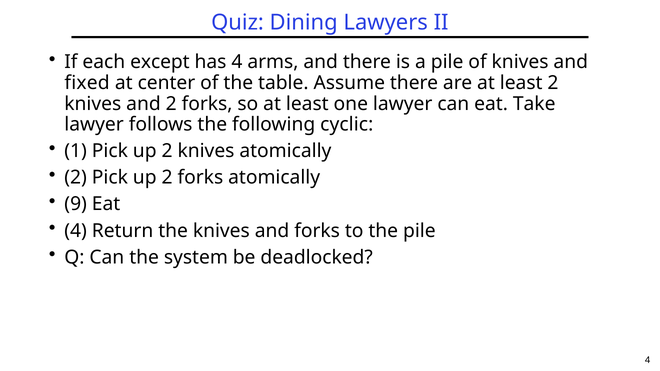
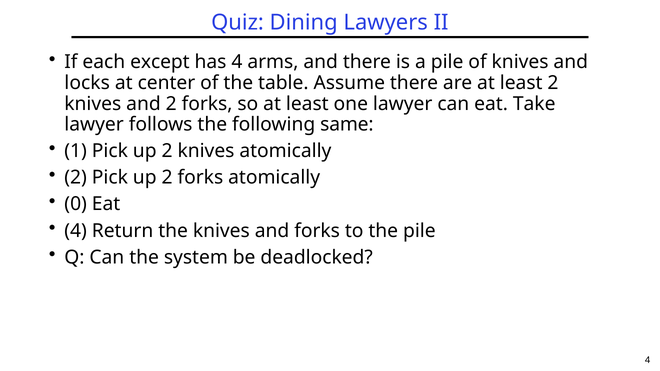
fixed: fixed -> locks (87, 83)
cyclic: cyclic -> same (347, 125)
9: 9 -> 0 (76, 204)
